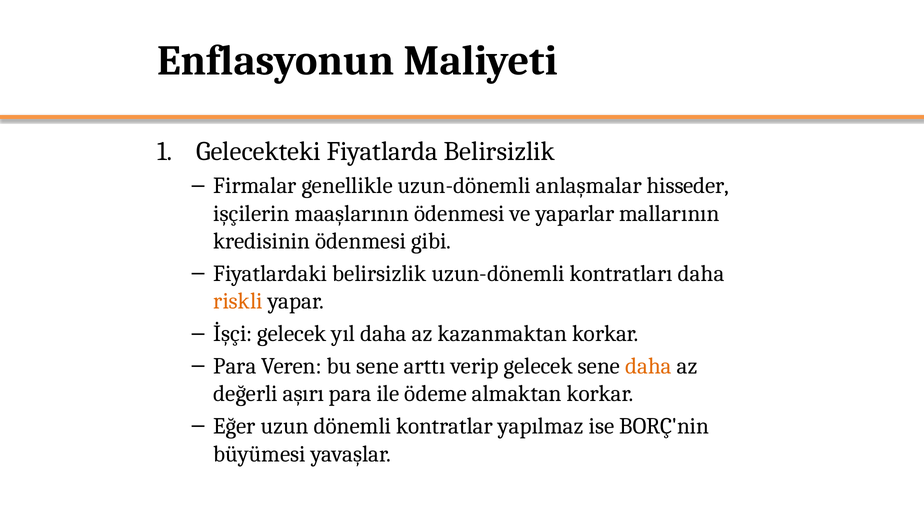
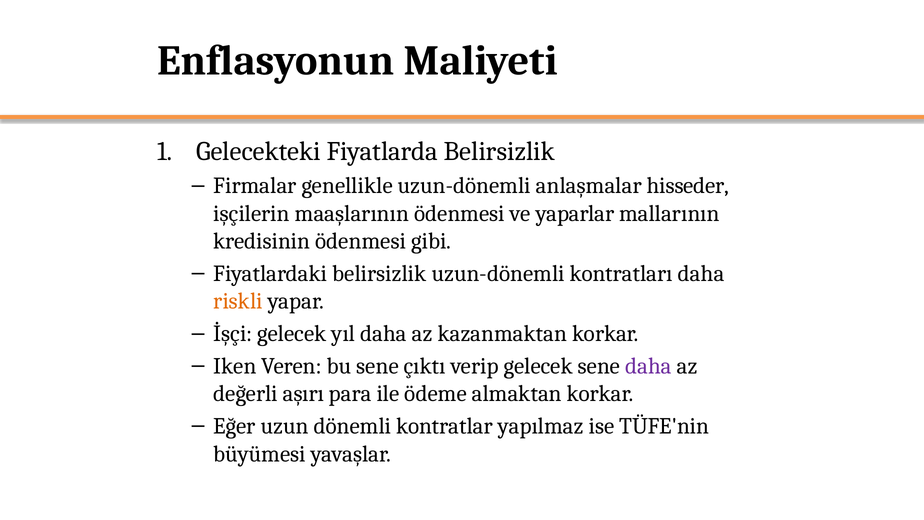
Para: Para -> Iken (235, 366)
arttı: arttı -> çıktı (425, 366)
daha colour: orange -> purple (648, 366)
BORÇ'nin: BORÇ'nin -> TÜFE'nin (664, 426)
